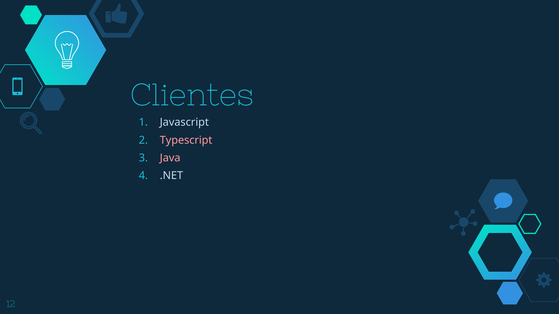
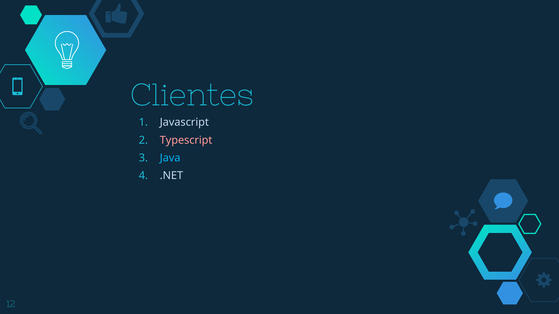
Java colour: pink -> light blue (170, 158)
